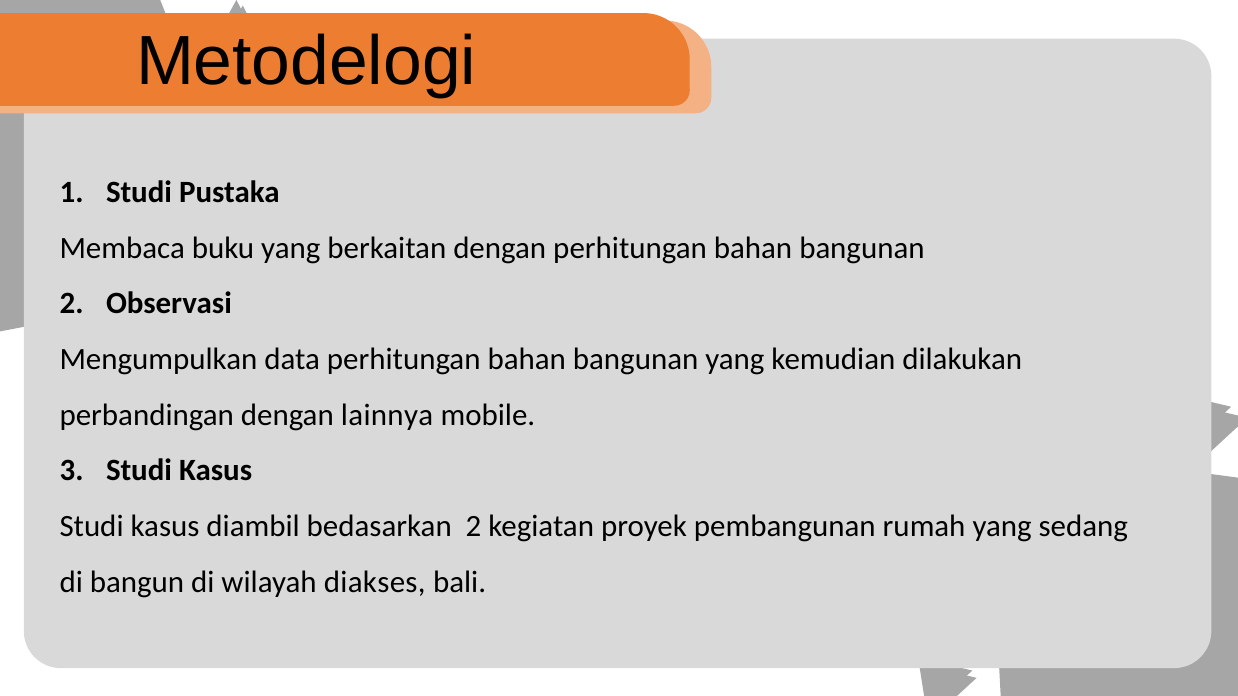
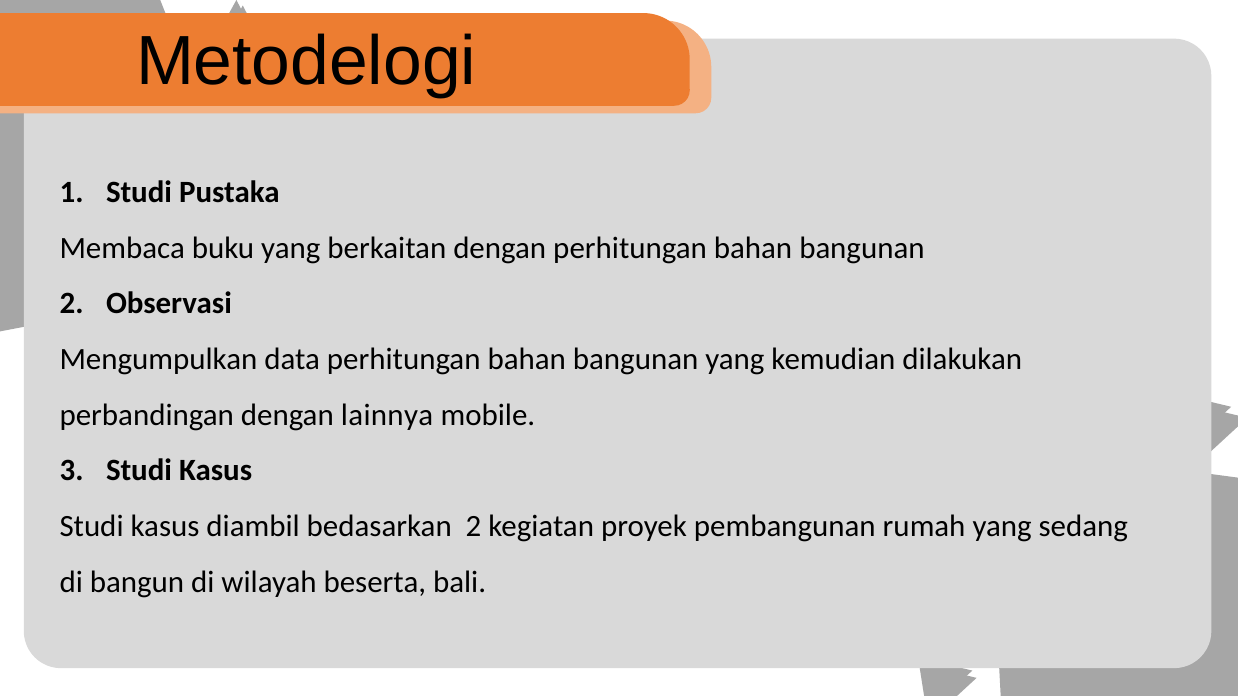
diakses: diakses -> beserta (375, 582)
